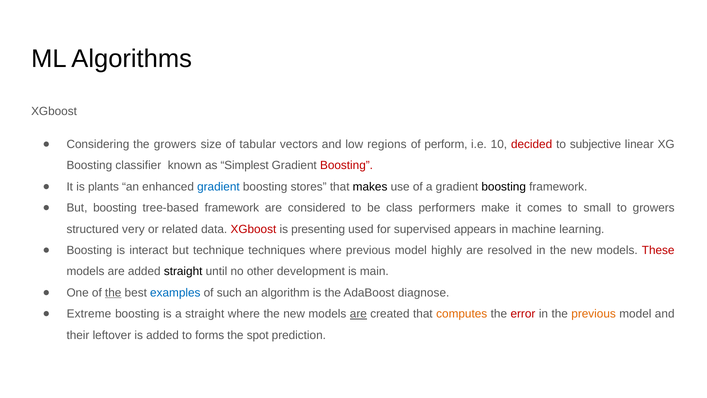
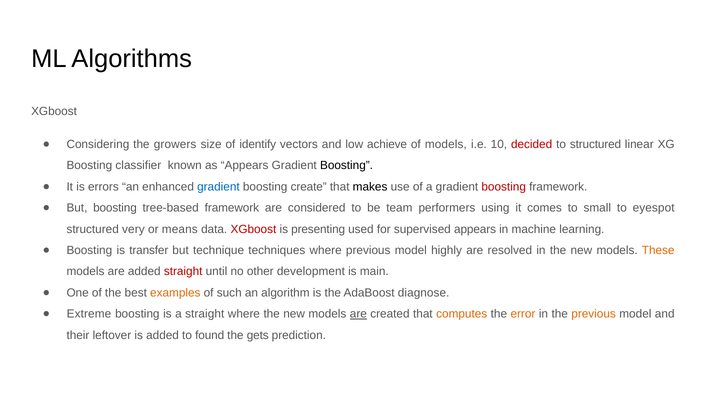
tabular: tabular -> identify (258, 144)
regions: regions -> achieve (387, 144)
of perform: perform -> models (446, 144)
to subjective: subjective -> structured (596, 144)
as Simplest: Simplest -> Appears (245, 165)
Boosting colour: red -> black (347, 165)
plants: plants -> errors (103, 187)
stores: stores -> create (309, 187)
boosting colour: black -> red (504, 187)
class: class -> team (399, 208)
make: make -> using (495, 208)
to growers: growers -> eyespot (654, 208)
related: related -> means (180, 229)
interact: interact -> transfer (149, 250)
These colour: red -> orange (658, 250)
straight colour: black -> red (183, 271)
the underline: present -> none (113, 293)
examples colour: blue -> orange (175, 293)
error colour: red -> orange (523, 314)
forms: forms -> found (210, 335)
spot: spot -> gets (258, 335)
